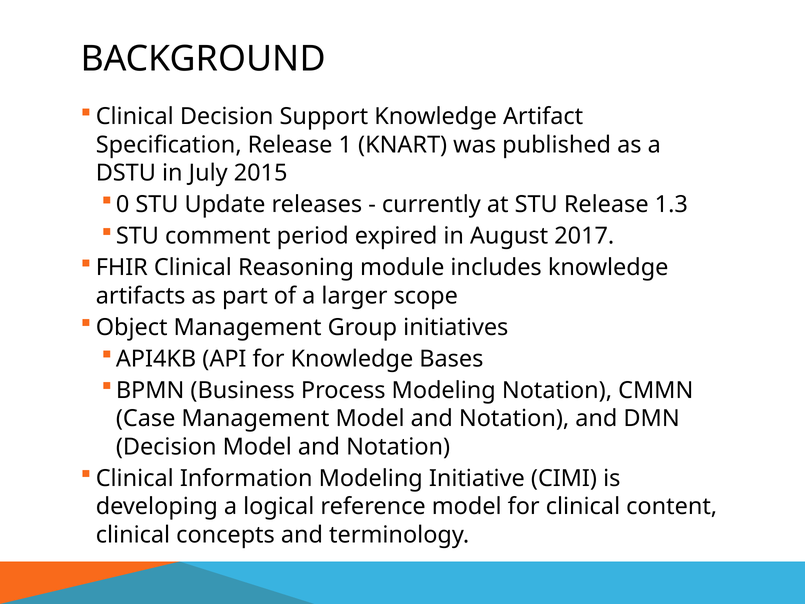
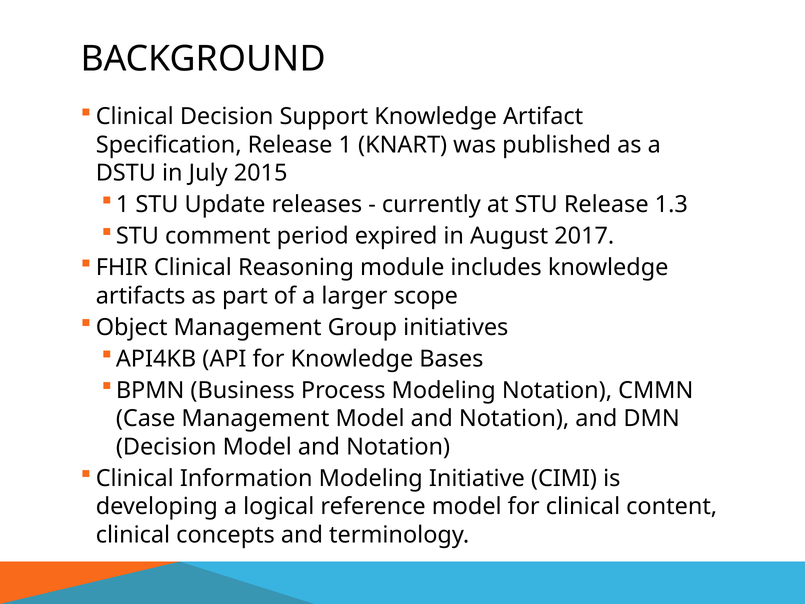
0: 0 -> 1 (123, 205)
